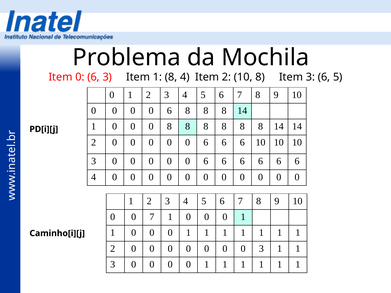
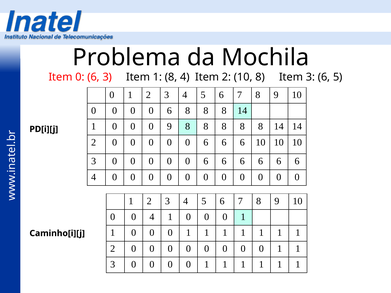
0 8: 8 -> 9 (169, 127)
0 7: 7 -> 4 (152, 217)
3: 3 -> 0 (261, 249)
